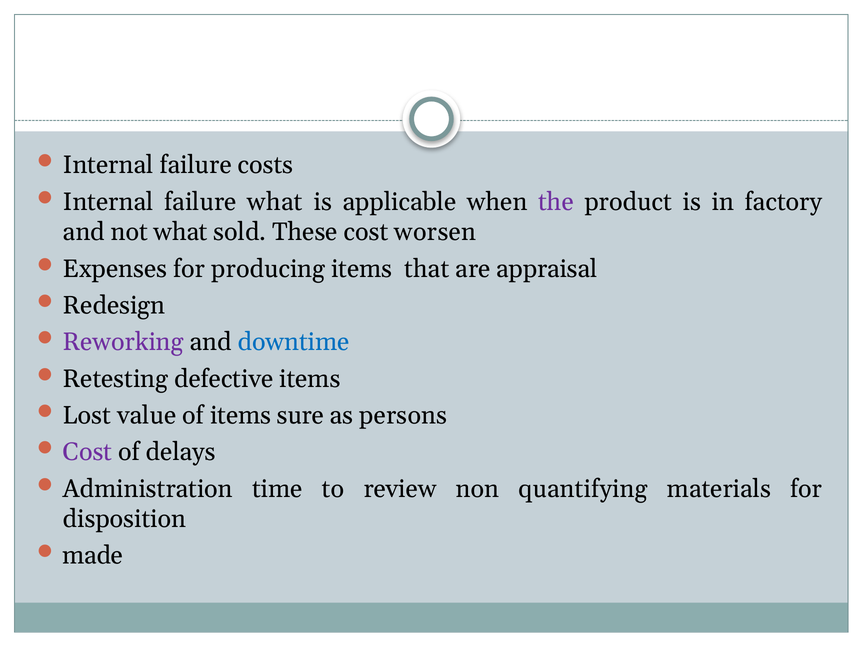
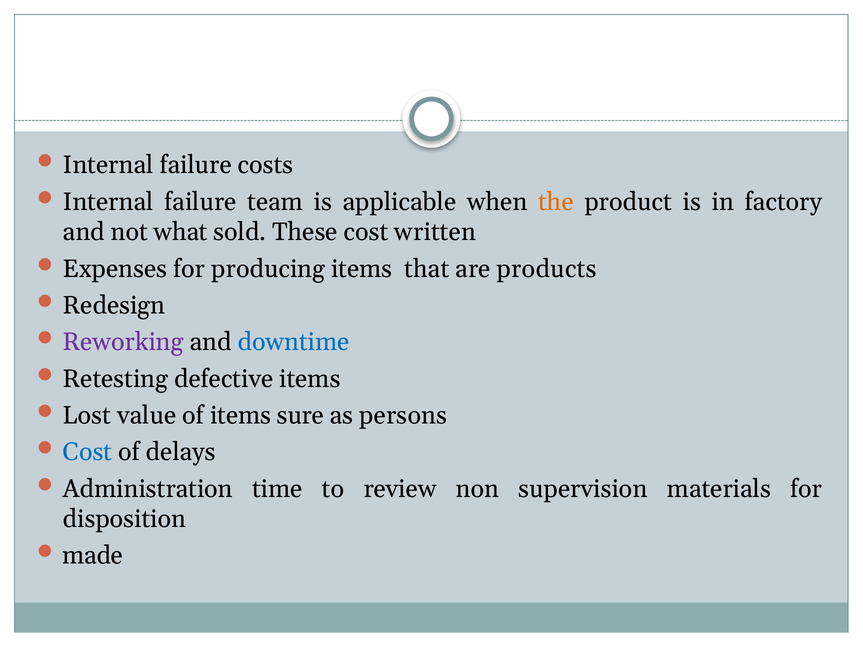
failure what: what -> team (275, 202)
the colour: purple -> orange (556, 202)
worsen: worsen -> written (435, 232)
appraisal: appraisal -> products (547, 269)
Cost colour: purple -> blue (87, 452)
quantifying: quantifying -> supervision (583, 489)
